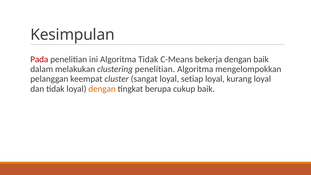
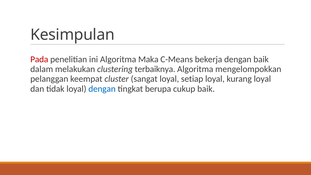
Algoritma Tidak: Tidak -> Maka (148, 59)
clustering penelitian: penelitian -> terbaiknya (155, 69)
dengan colour: orange -> blue (102, 89)
